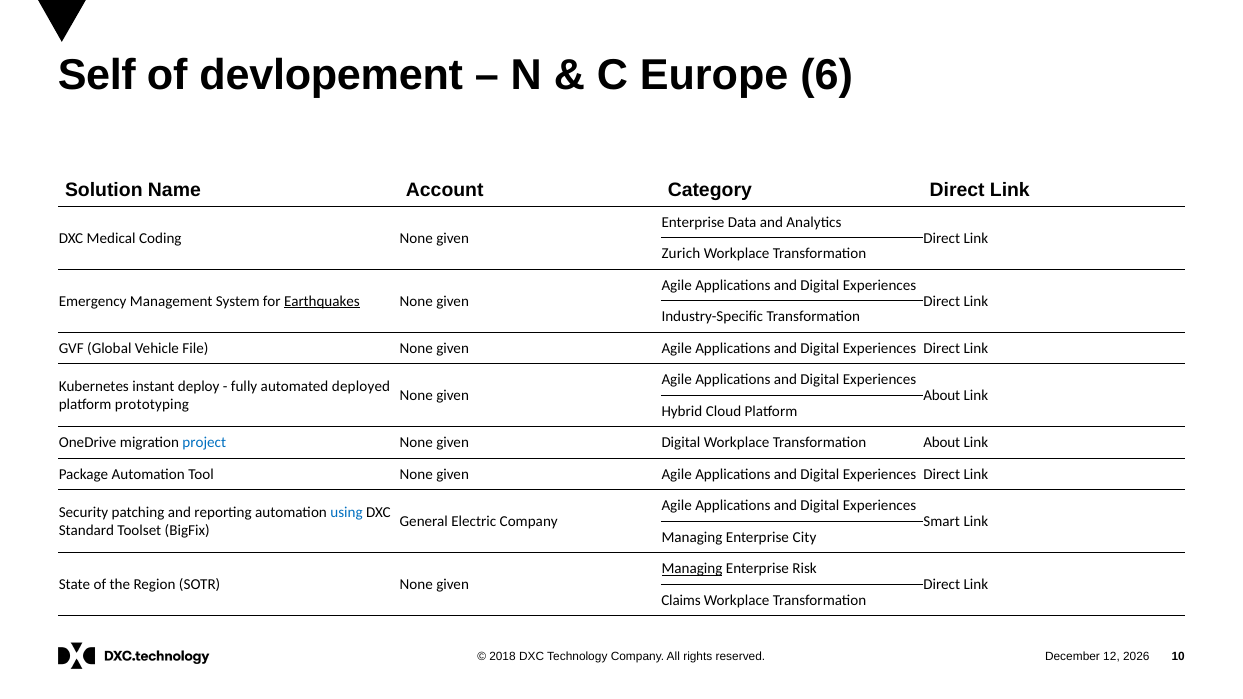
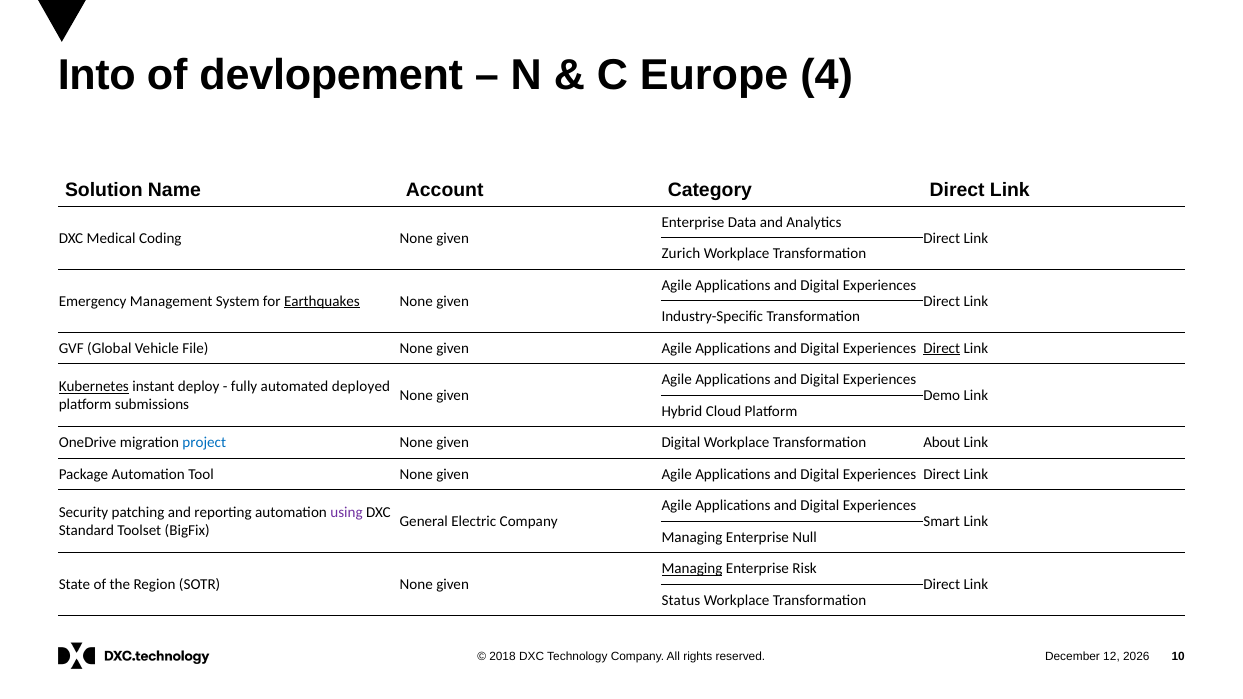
Self: Self -> Into (97, 75)
6: 6 -> 4 (827, 75)
Direct underline: none -> present (942, 349)
Kubernetes underline: none -> present (94, 387)
About: About -> Demo (942, 396)
prototyping: prototyping -> submissions (152, 405)
using colour: blue -> purple (347, 513)
City: City -> Null (805, 538)
Claims: Claims -> Status (681, 601)
